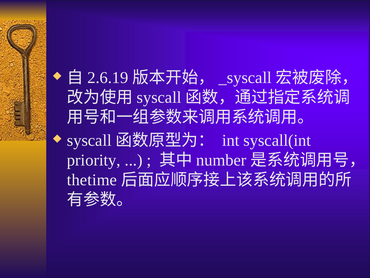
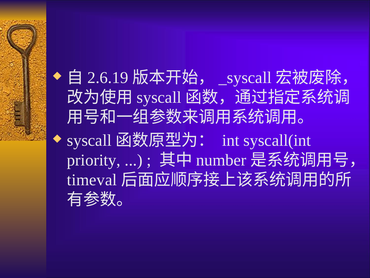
thetime: thetime -> timeval (92, 180)
